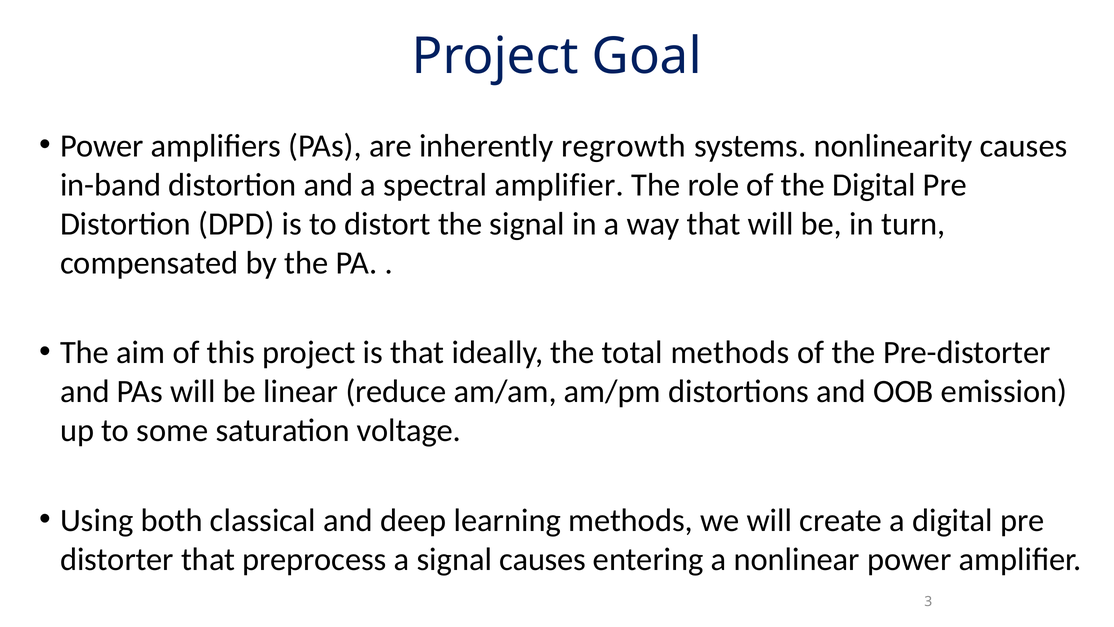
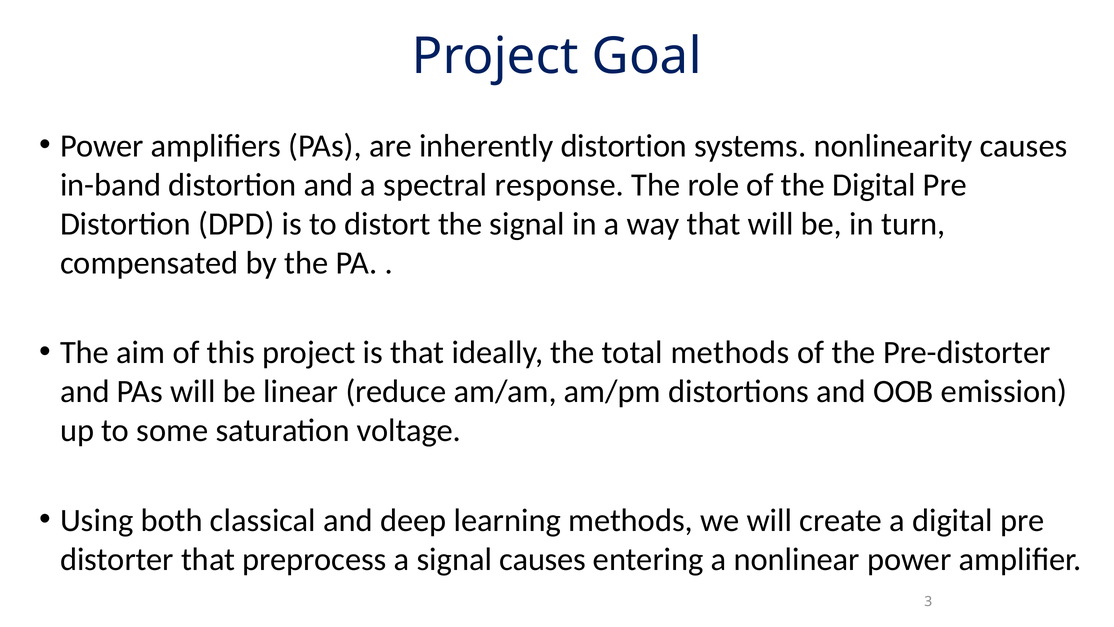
inherently regrowth: regrowth -> distortion (624, 146)
spectral amplifier: amplifier -> response (559, 185)
